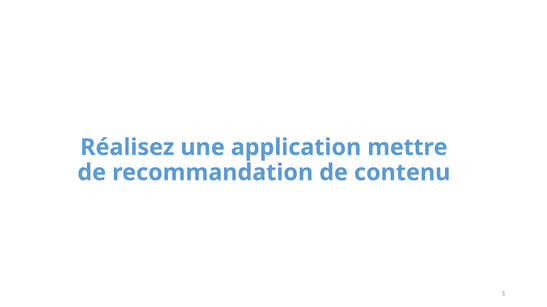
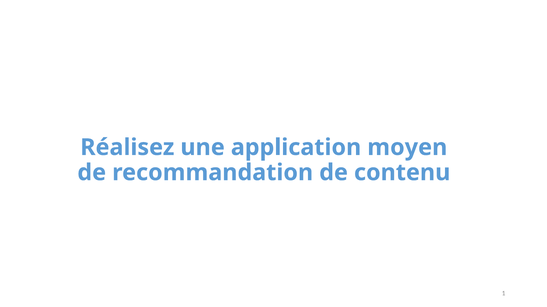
mettre: mettre -> moyen (407, 148)
